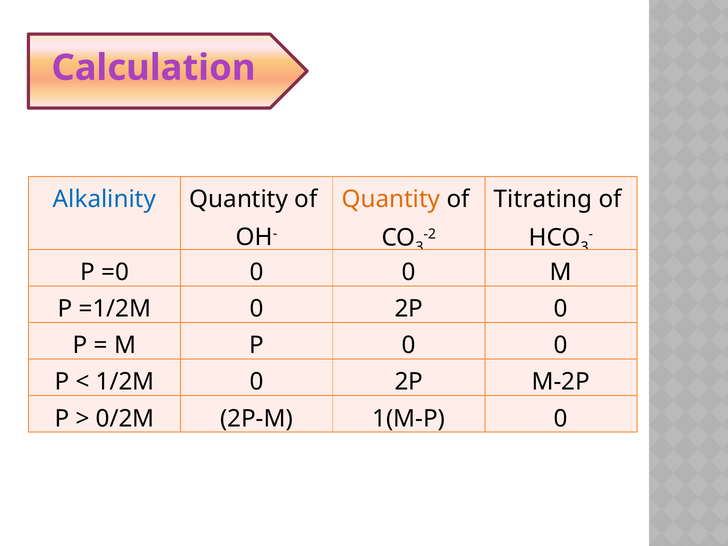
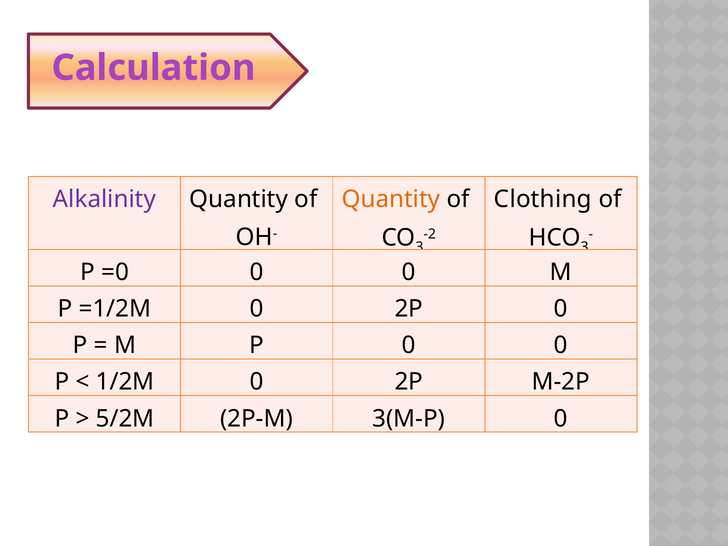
Alkalinity colour: blue -> purple (104, 199)
Titrating: Titrating -> Clothing (543, 199)
0/2M: 0/2M -> 5/2M (125, 419)
1(M-P: 1(M-P -> 3(M-P (409, 419)
